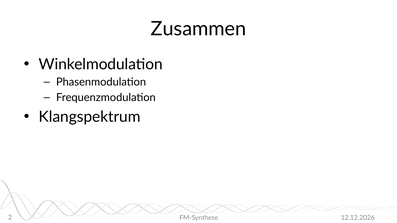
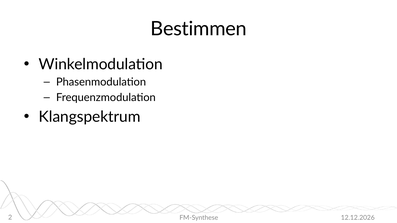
Zusammen: Zusammen -> Bestimmen (199, 29)
